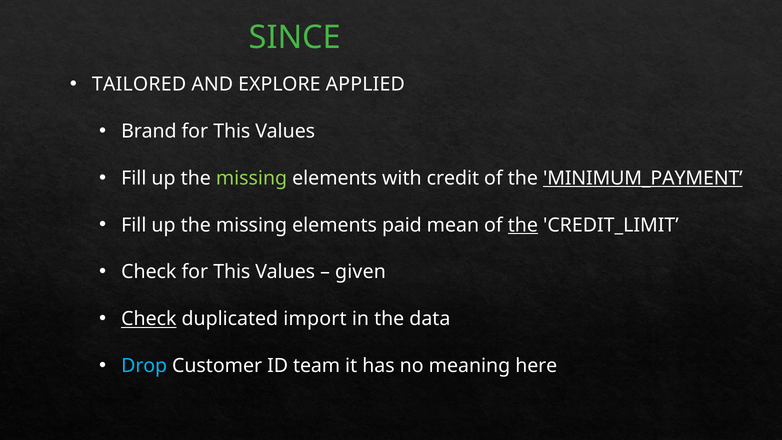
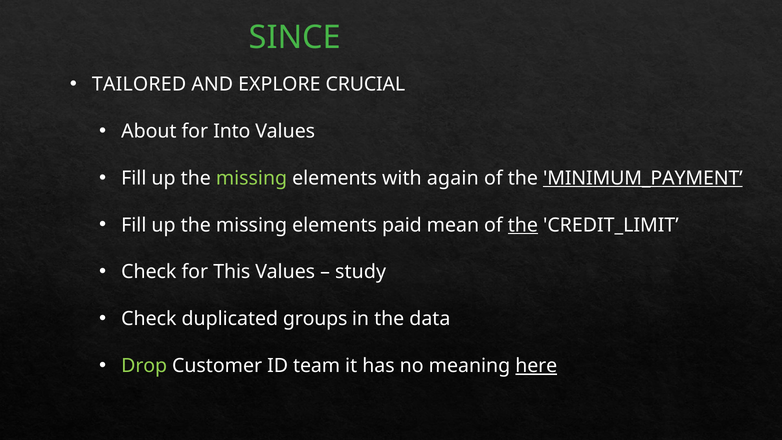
APPLIED: APPLIED -> CRUCIAL (365, 84)
Brand: Brand -> About (149, 131)
This: This -> Into (232, 131)
credit: credit -> again (453, 178)
given: given -> study (361, 272)
Check underline: present -> none (149, 319)
import: import -> groups (315, 319)
Drop colour: light blue -> light green (144, 366)
here underline: none -> present (536, 366)
